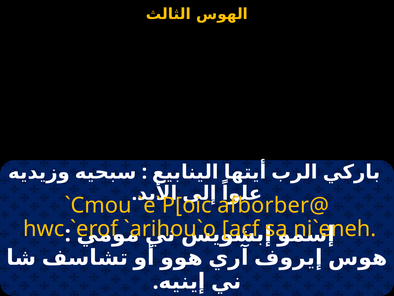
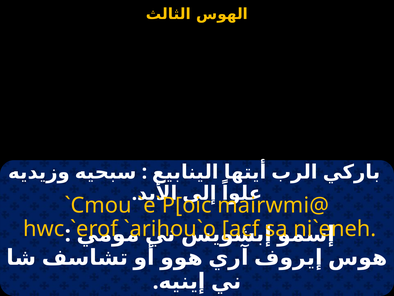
afborber@: afborber@ -> mairwmi@ (273, 205)
